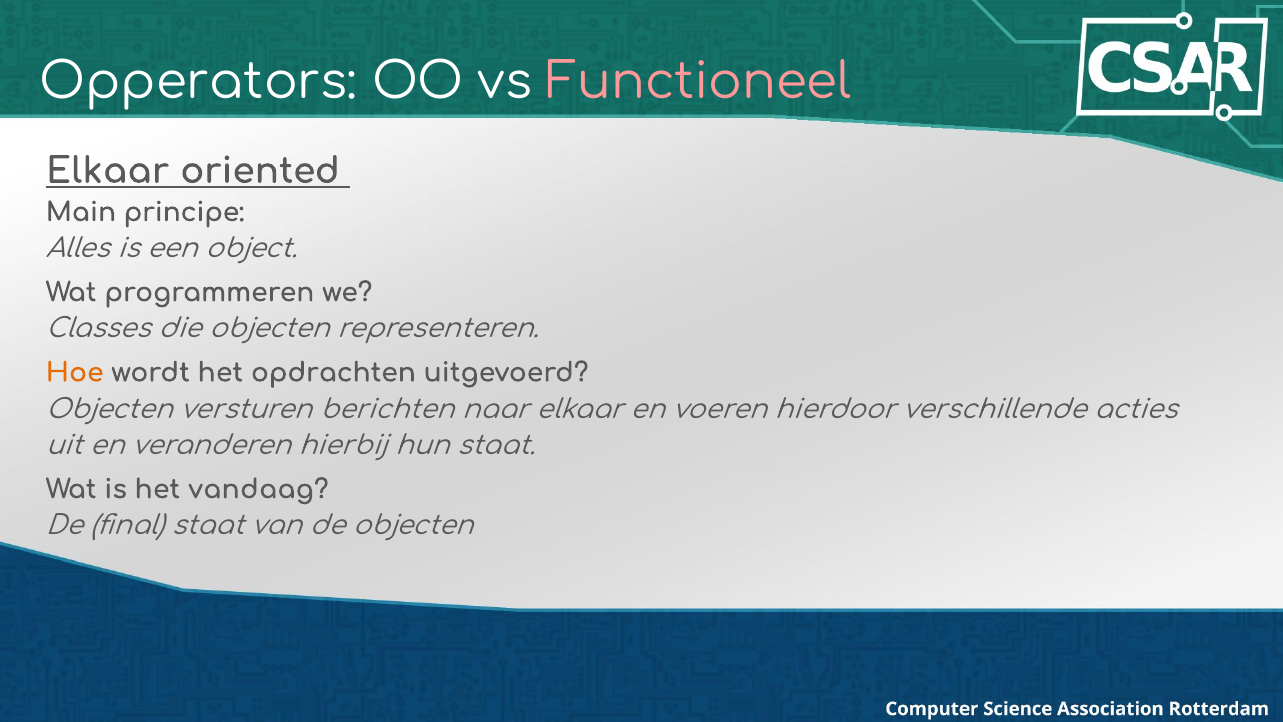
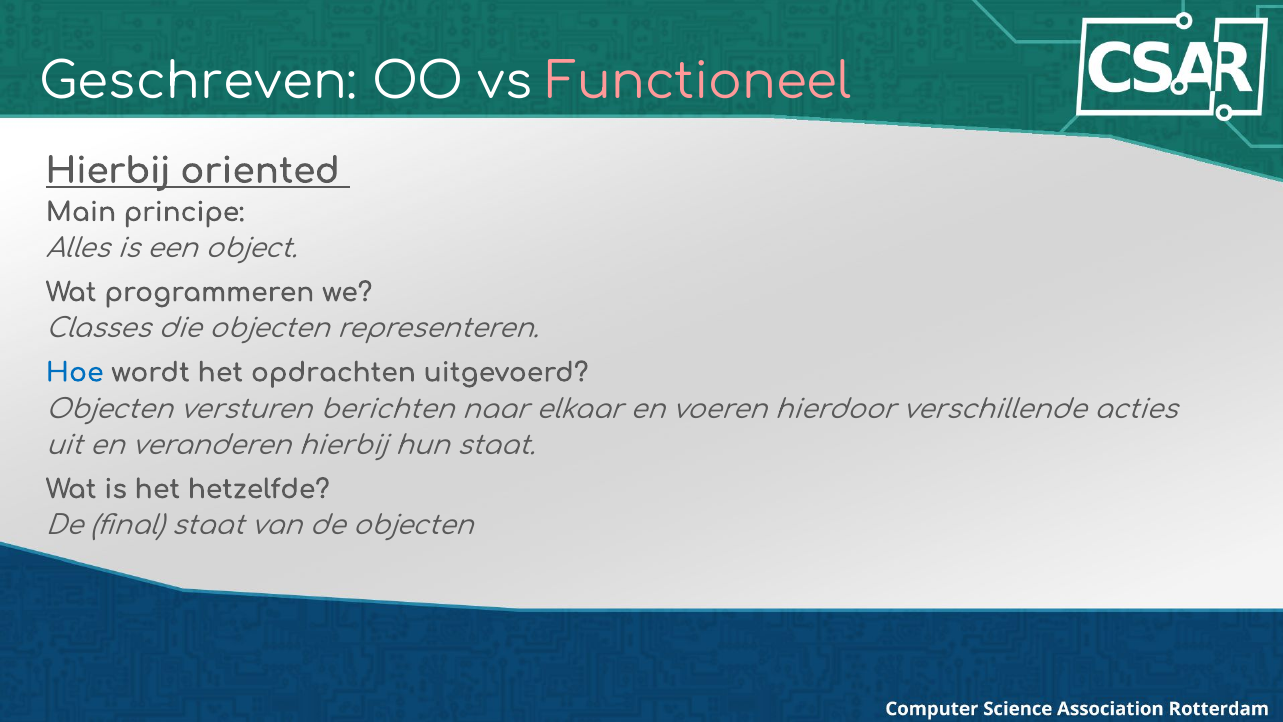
Opperators: Opperators -> Geschreven (198, 82)
Elkaar: Elkaar -> Hierbij (108, 171)
Hoe colour: orange -> blue (75, 373)
vandaag: vandaag -> hetzelfde (259, 489)
